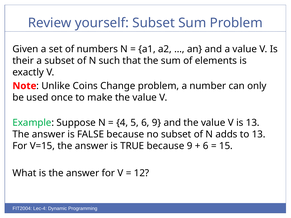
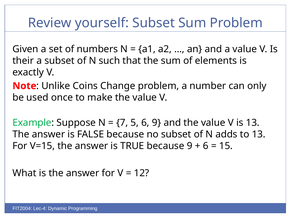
4: 4 -> 7 (122, 123)
